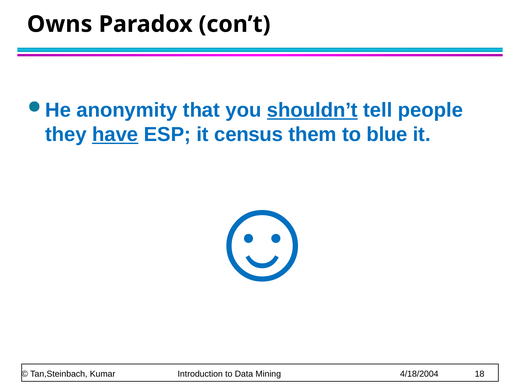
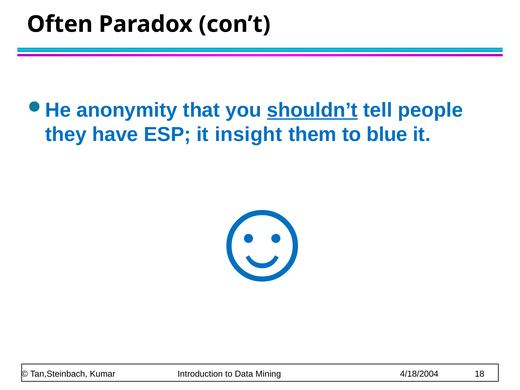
Owns: Owns -> Often (60, 24)
have underline: present -> none (115, 135)
census: census -> insight (248, 135)
